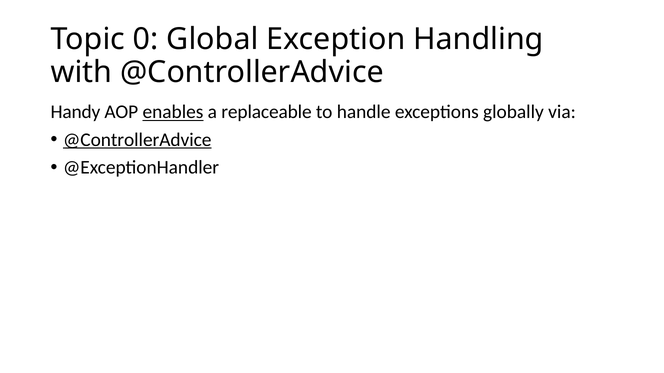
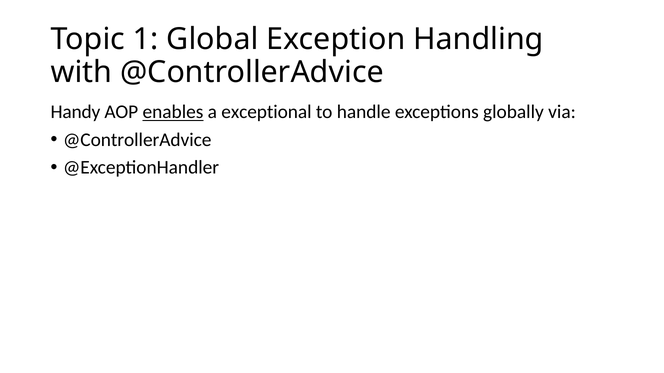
0: 0 -> 1 (146, 39)
replaceable: replaceable -> exceptional (266, 112)
@ControllerAdvice underline: present -> none (137, 140)
